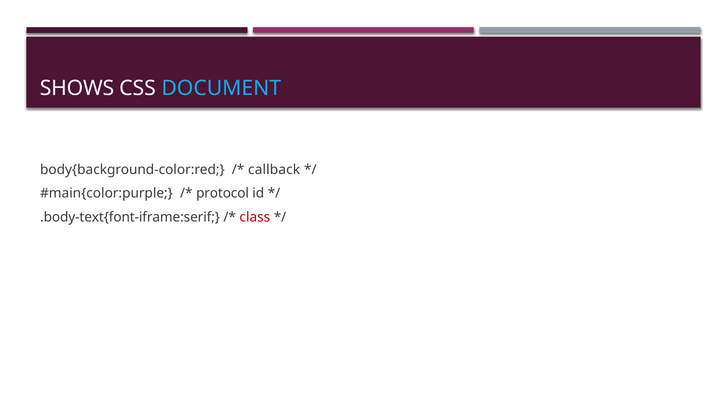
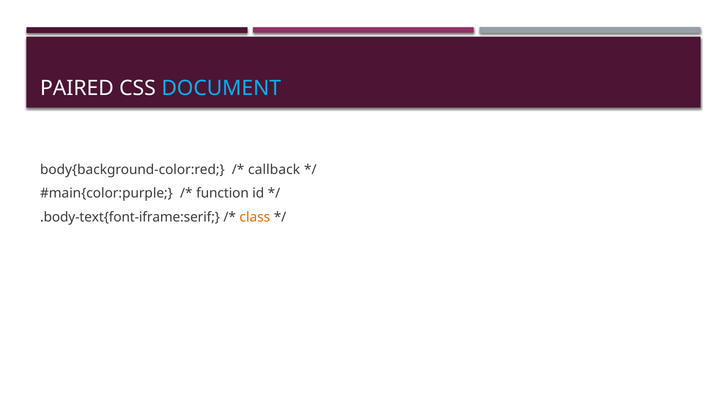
SHOWS: SHOWS -> PAIRED (77, 88)
protocol: protocol -> function (222, 193)
class colour: red -> orange (255, 217)
